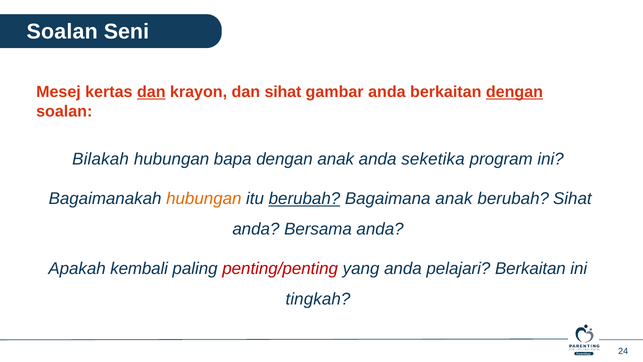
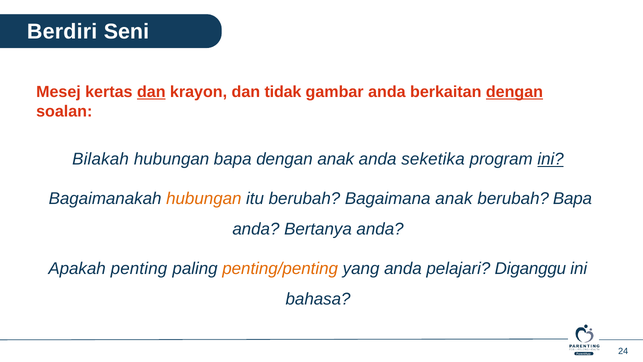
Soalan: Soalan -> Berdiri (62, 31)
dan sihat: sihat -> tidak (283, 92)
ini underline: none -> present (551, 159)
berubah underline: present -> none (304, 199)
berubah Sihat: Sihat -> Bapa (572, 199)
Bersama: Bersama -> Bertanya (318, 229)
kembali: kembali -> penting (139, 269)
penting/penting colour: red -> orange (280, 269)
pelajari Berkaitan: Berkaitan -> Diganggu (530, 269)
tingkah: tingkah -> bahasa (318, 299)
